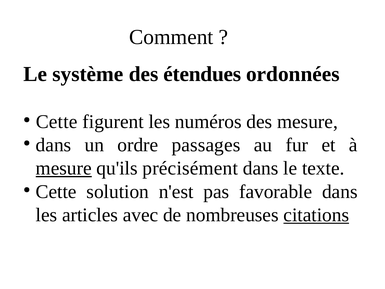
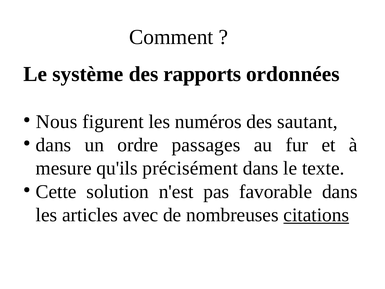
étendues: étendues -> rapports (202, 74)
Cette: Cette -> Nous (57, 122)
des mesure: mesure -> sautant (307, 122)
mesure underline: present -> none (64, 168)
